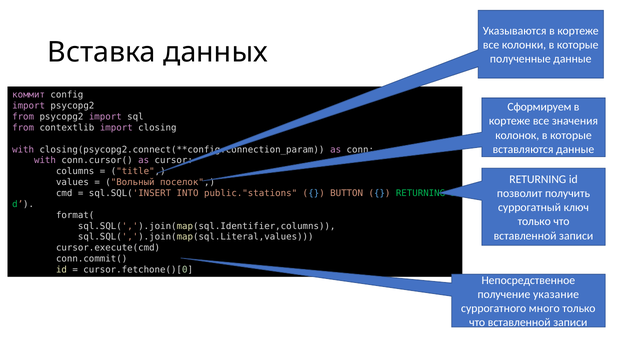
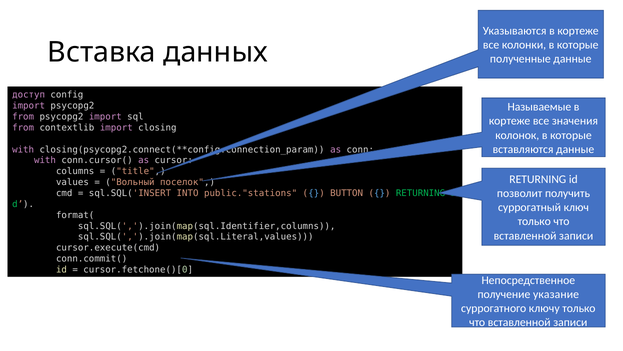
коммит: коммит -> доступ (29, 95)
Сформируем: Сформируем -> Называемые (539, 107)
много: много -> ключу (544, 308)
